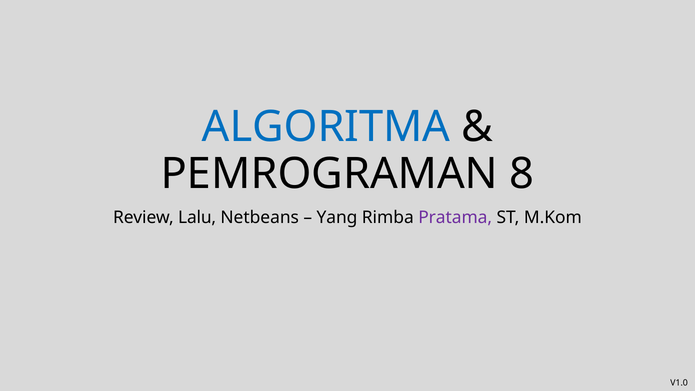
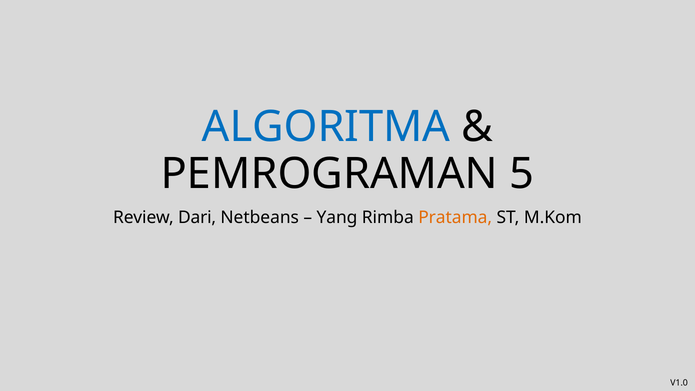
8: 8 -> 5 (522, 174)
Lalu: Lalu -> Dari (197, 217)
Pratama colour: purple -> orange (455, 217)
